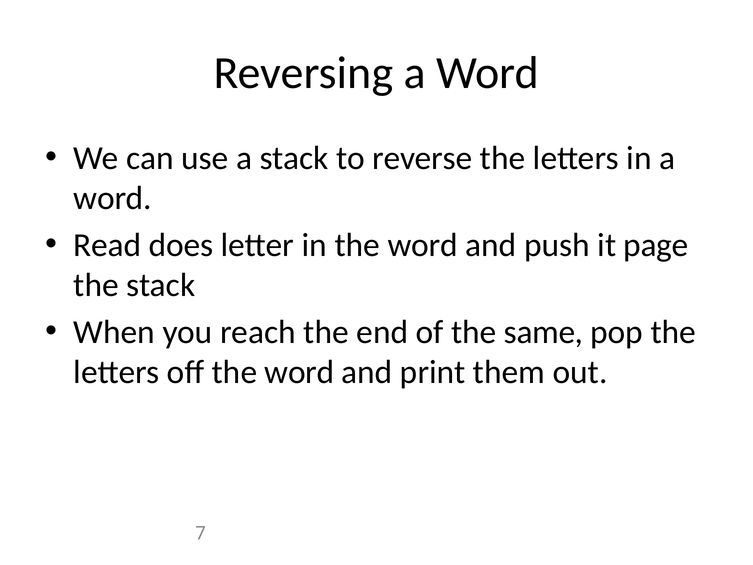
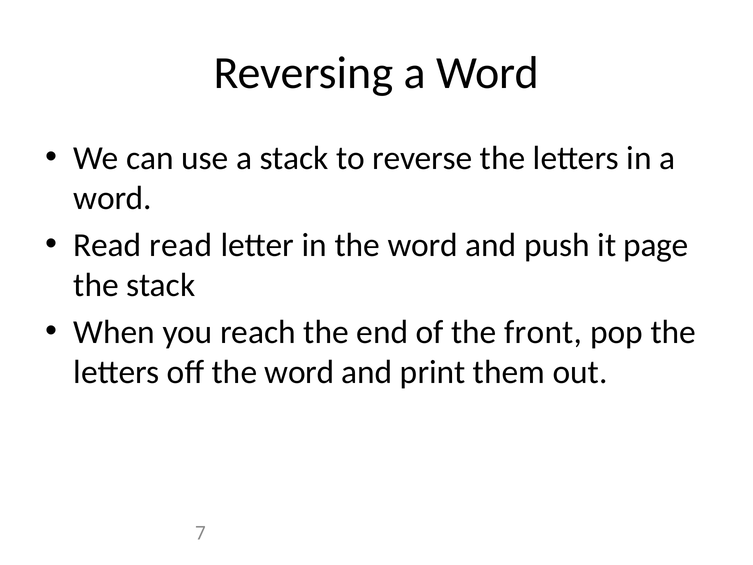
Read does: does -> read (181, 245)
same: same -> front (543, 332)
